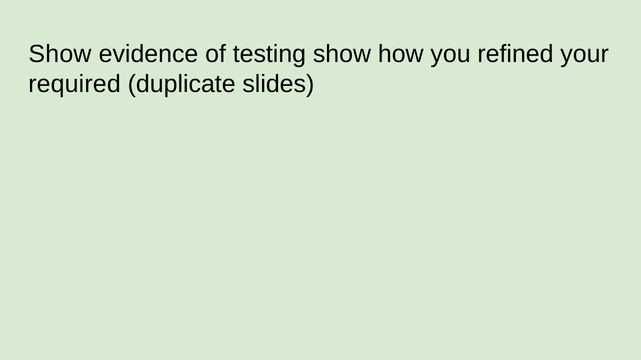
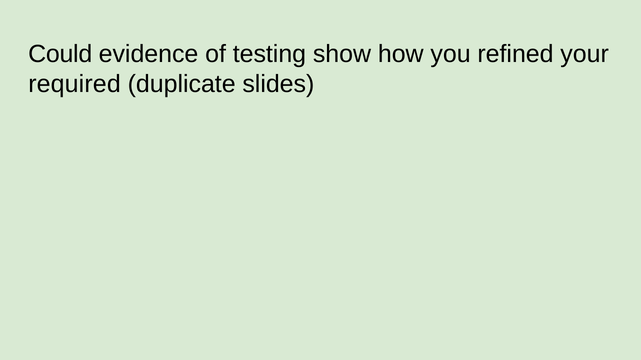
Show: Show -> Could (60, 54)
